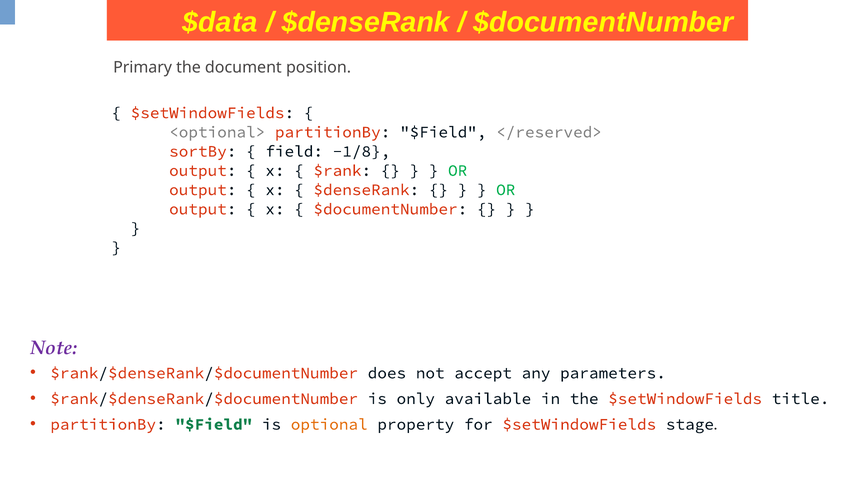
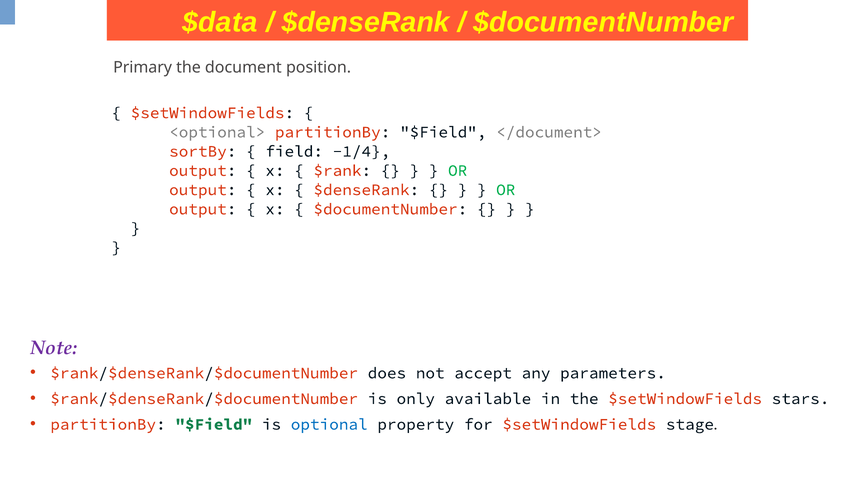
</reserved>: </reserved> -> </document> (549, 132)
-1/8: -1/8 -> -1/4 (361, 151)
title: title -> stars (801, 399)
optional colour: orange -> blue (329, 424)
